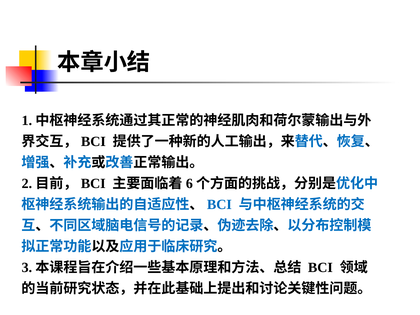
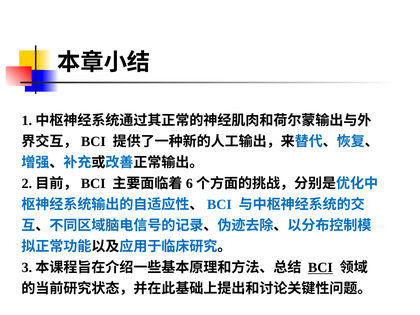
BCI underline: none -> present (320, 268)
